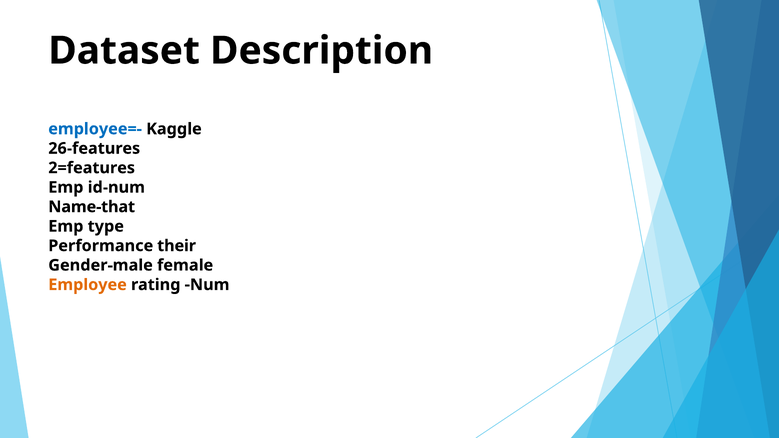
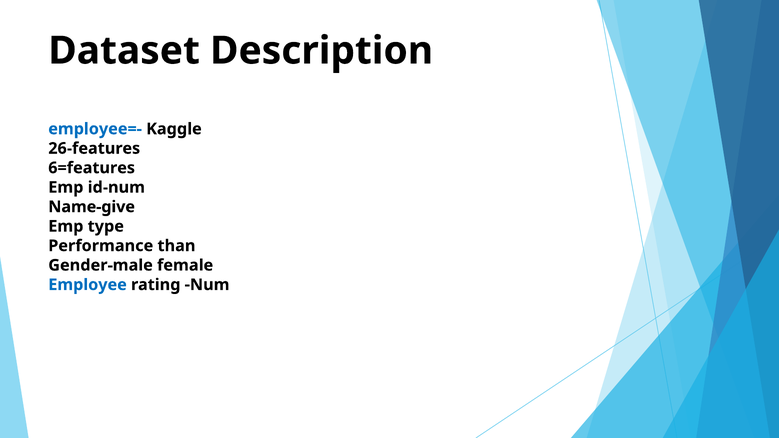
2=features: 2=features -> 6=features (92, 168)
Name-that: Name-that -> Name-give (92, 207)
their: their -> than (176, 246)
Employee colour: orange -> blue (88, 285)
